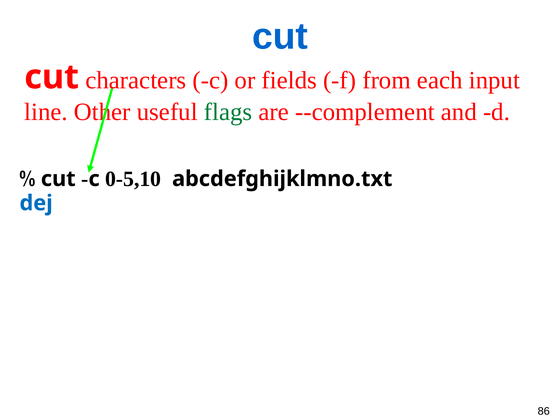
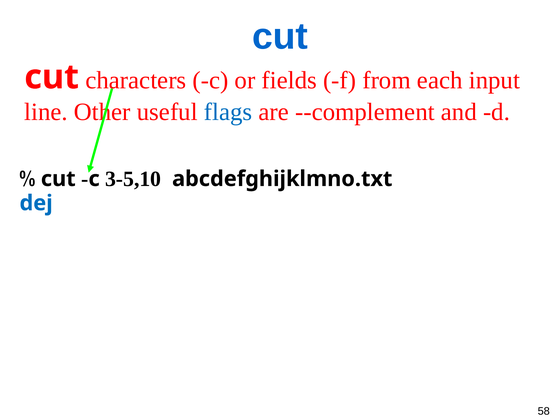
flags colour: green -> blue (228, 112)
0-5,10: 0-5,10 -> 3-5,10 (133, 179)
86: 86 -> 58 (544, 411)
